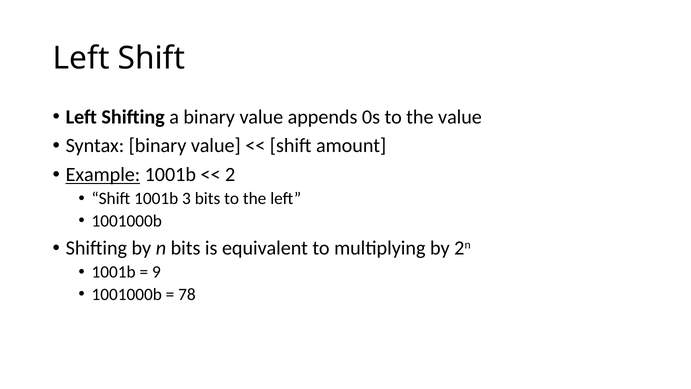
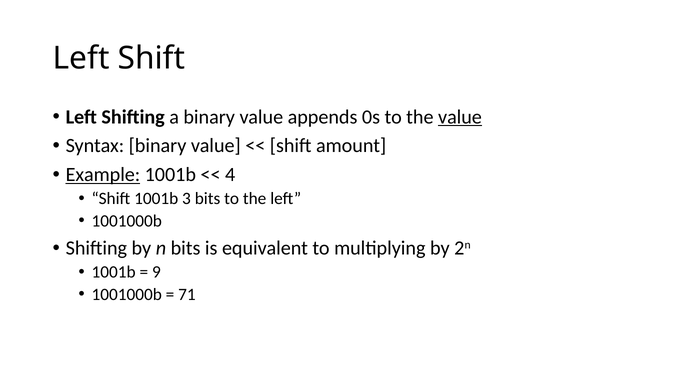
value underline: none -> present (460, 117)
2: 2 -> 4 (230, 175)
78: 78 -> 71 (187, 294)
